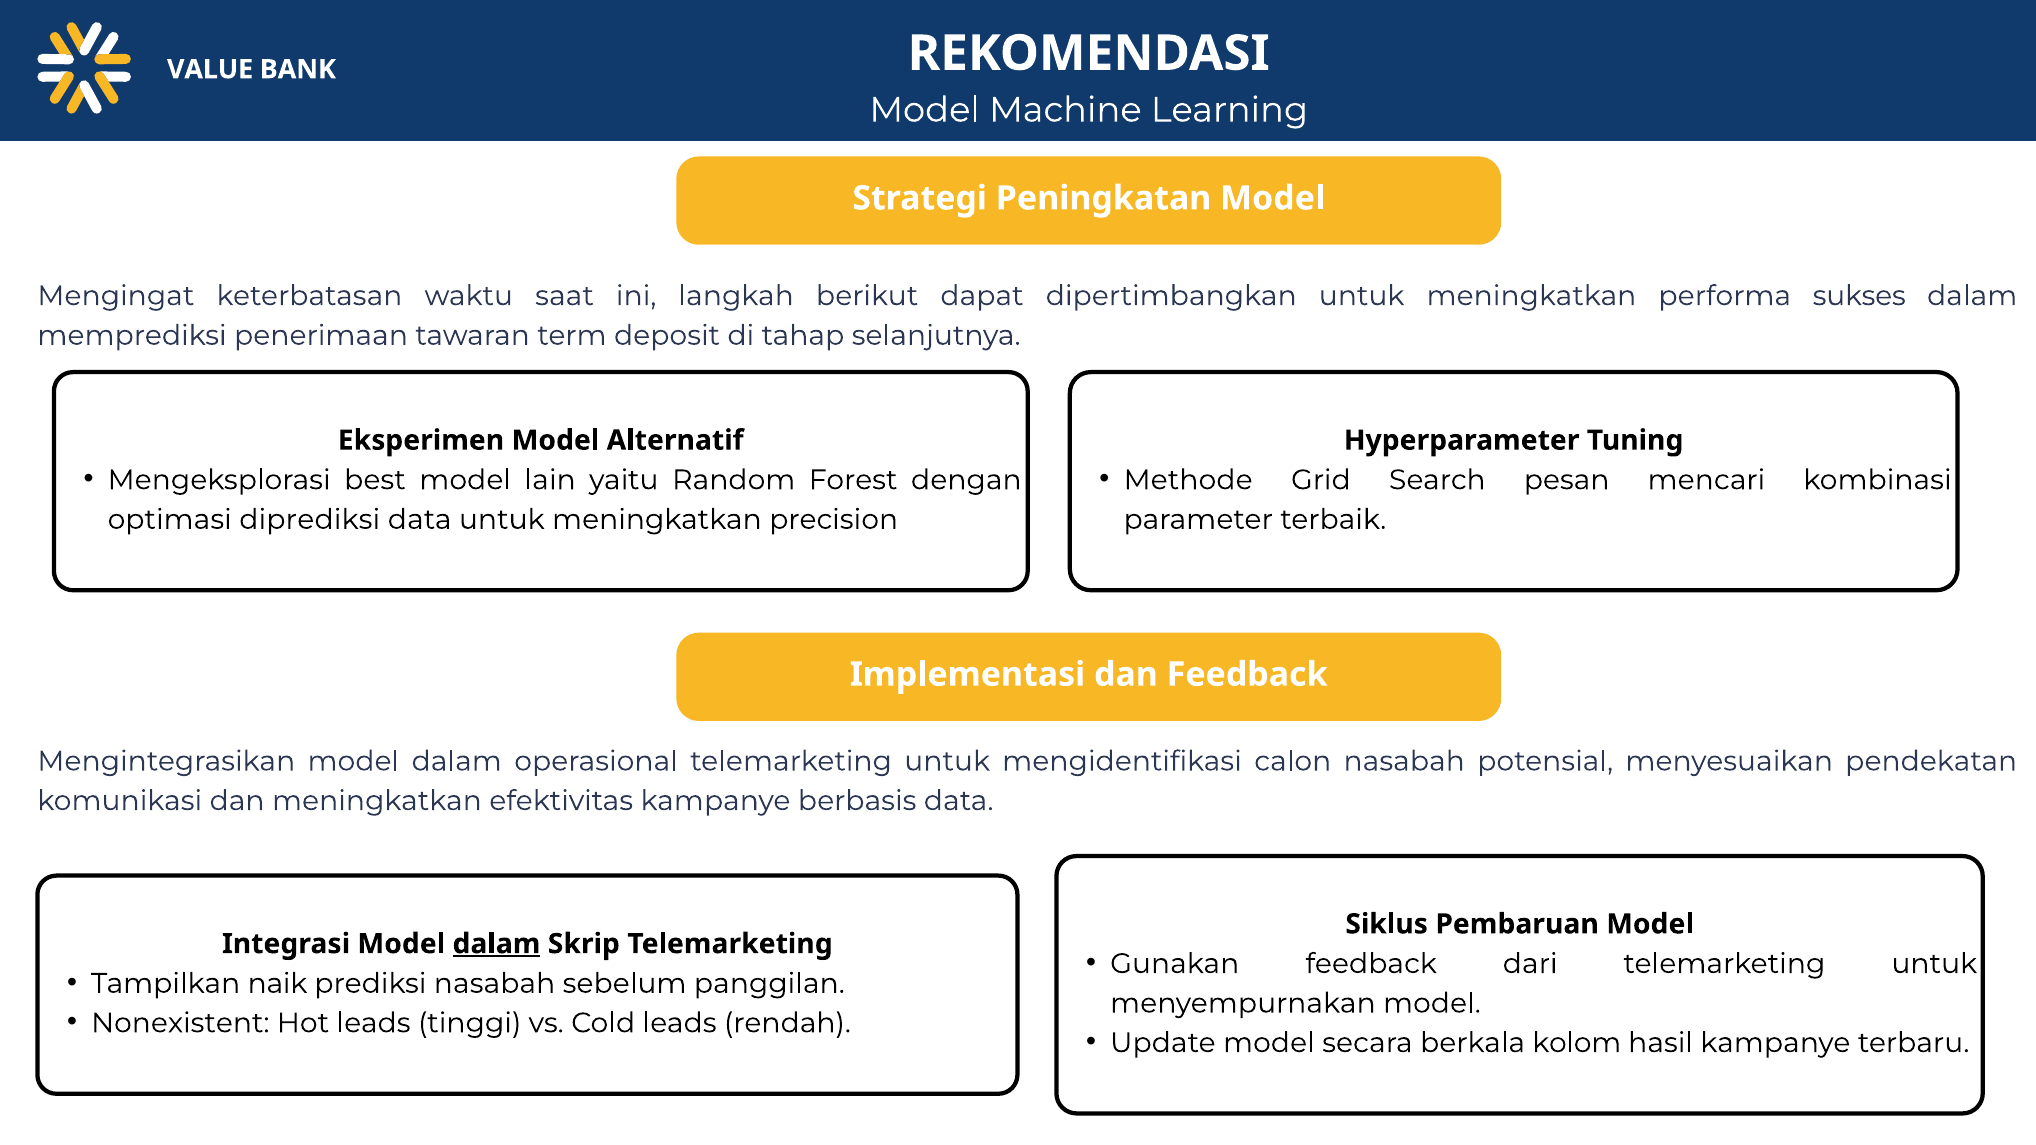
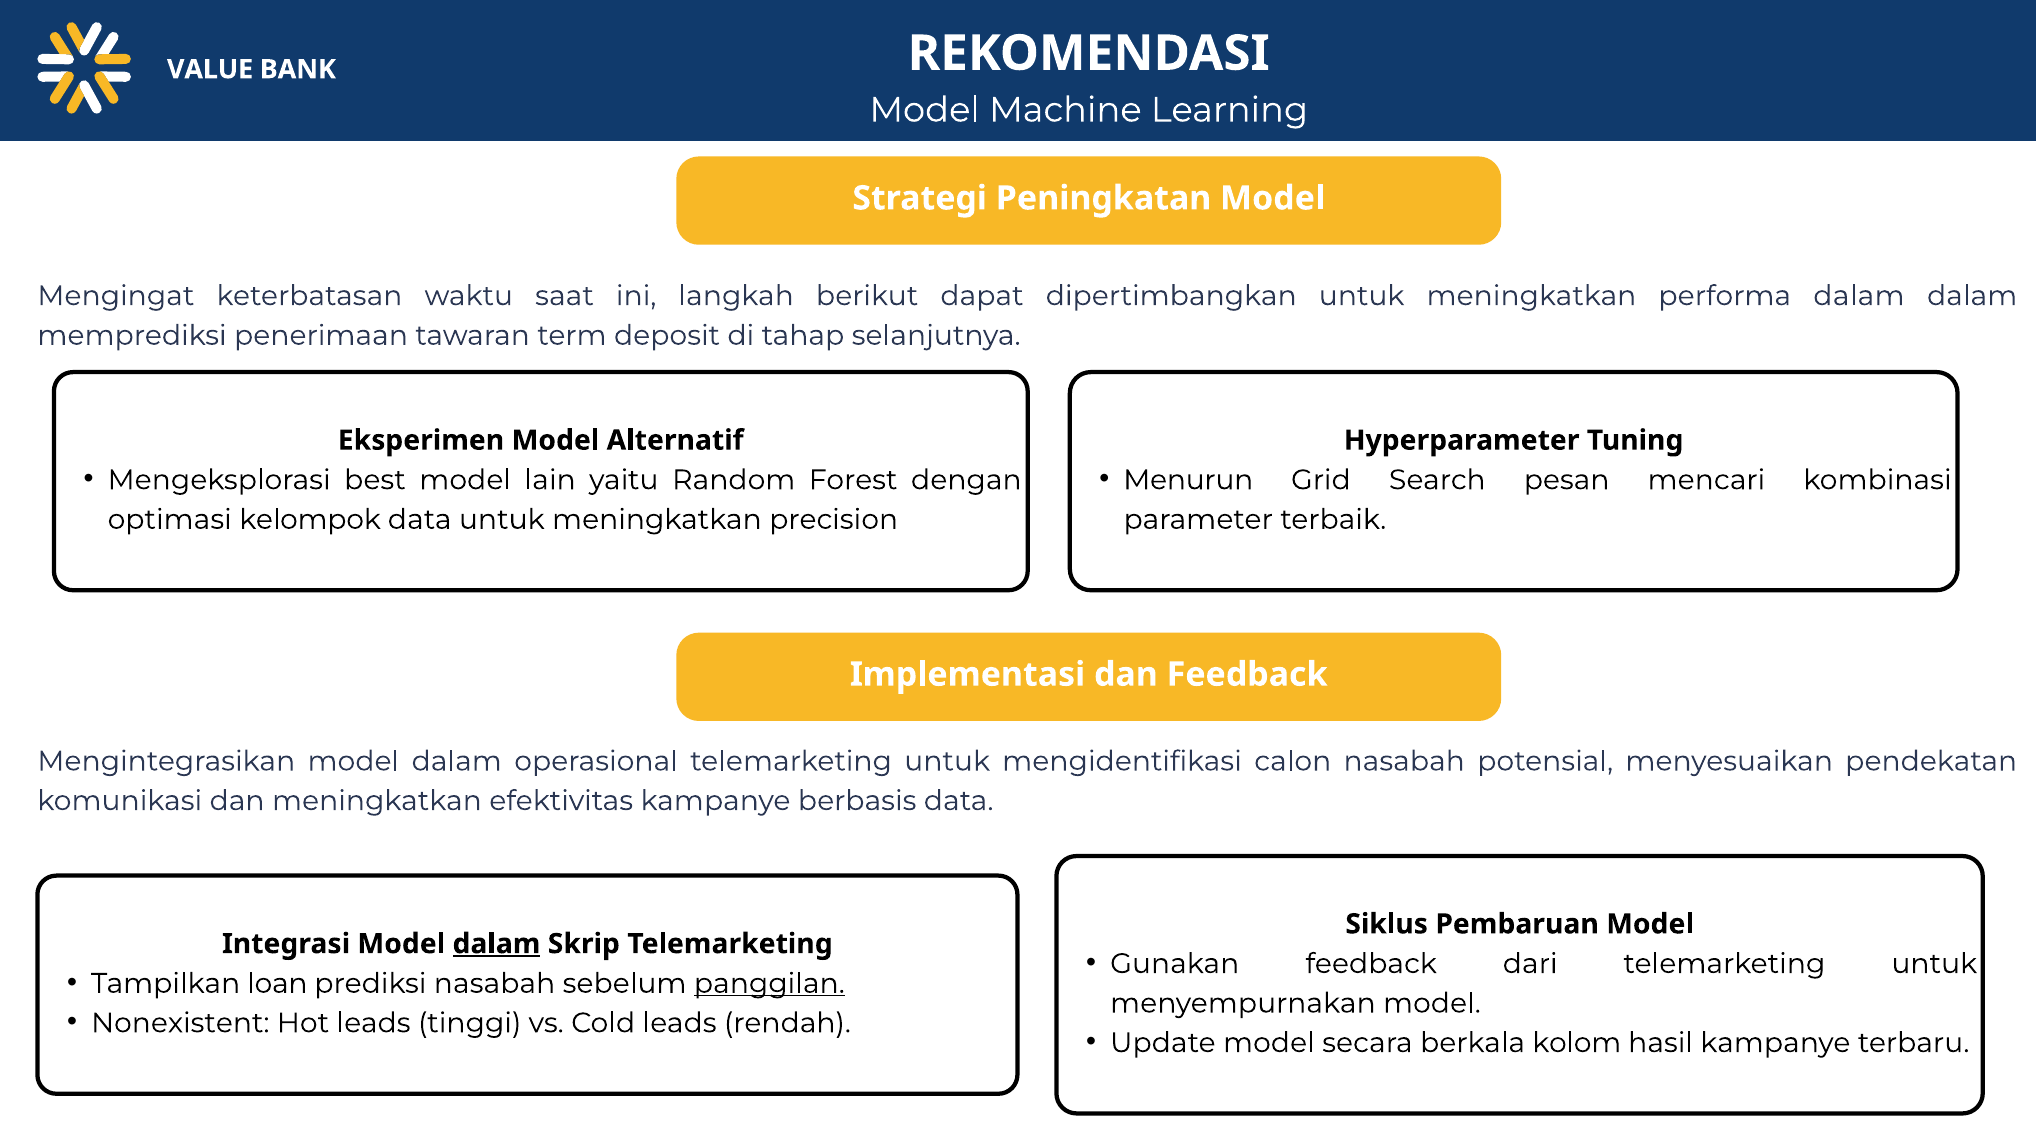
performa sukses: sukses -> dalam (1859, 296)
Methode: Methode -> Menurun (1188, 480)
diprediksi: diprediksi -> kelompok (310, 520)
naik: naik -> loan (277, 984)
panggilan underline: none -> present (769, 984)
